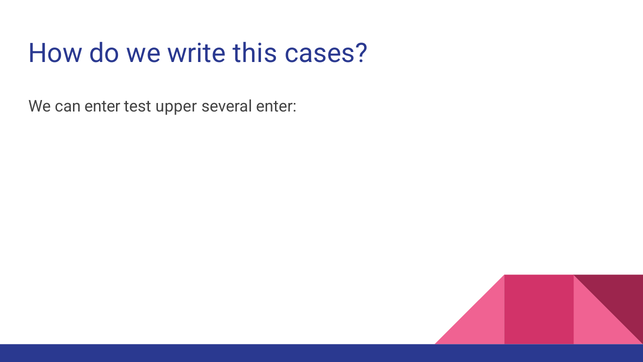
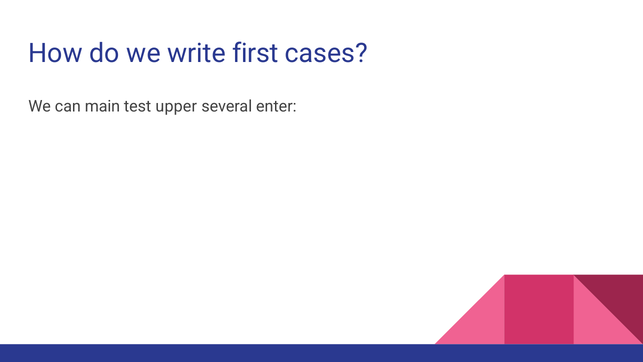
this: this -> first (255, 53)
can enter: enter -> main (102, 107)
